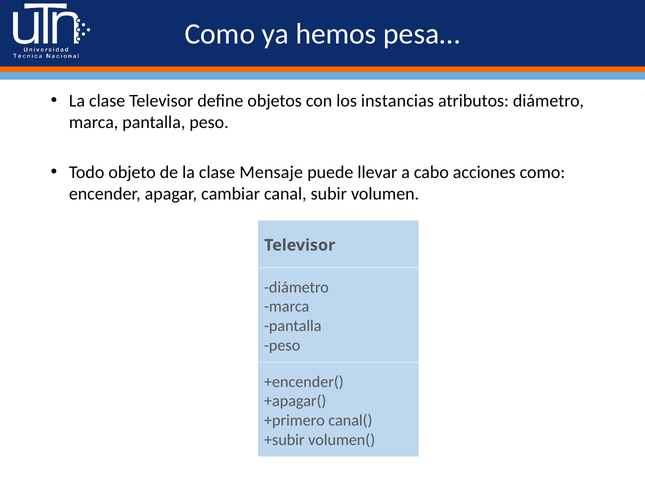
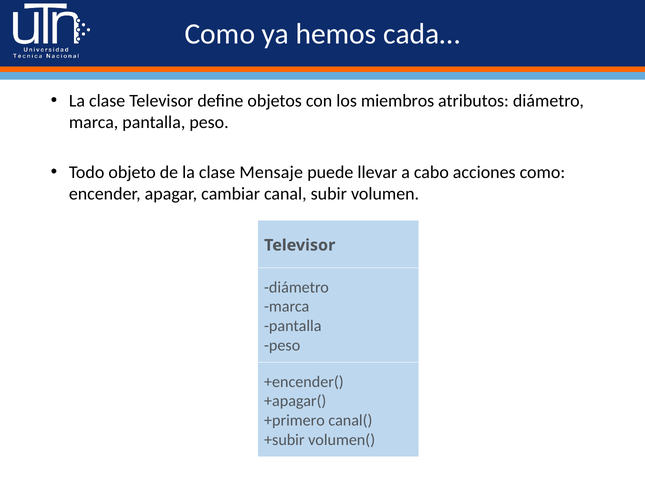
pesa…: pesa… -> cada… (422, 34)
instancias: instancias -> miembros (398, 101)
